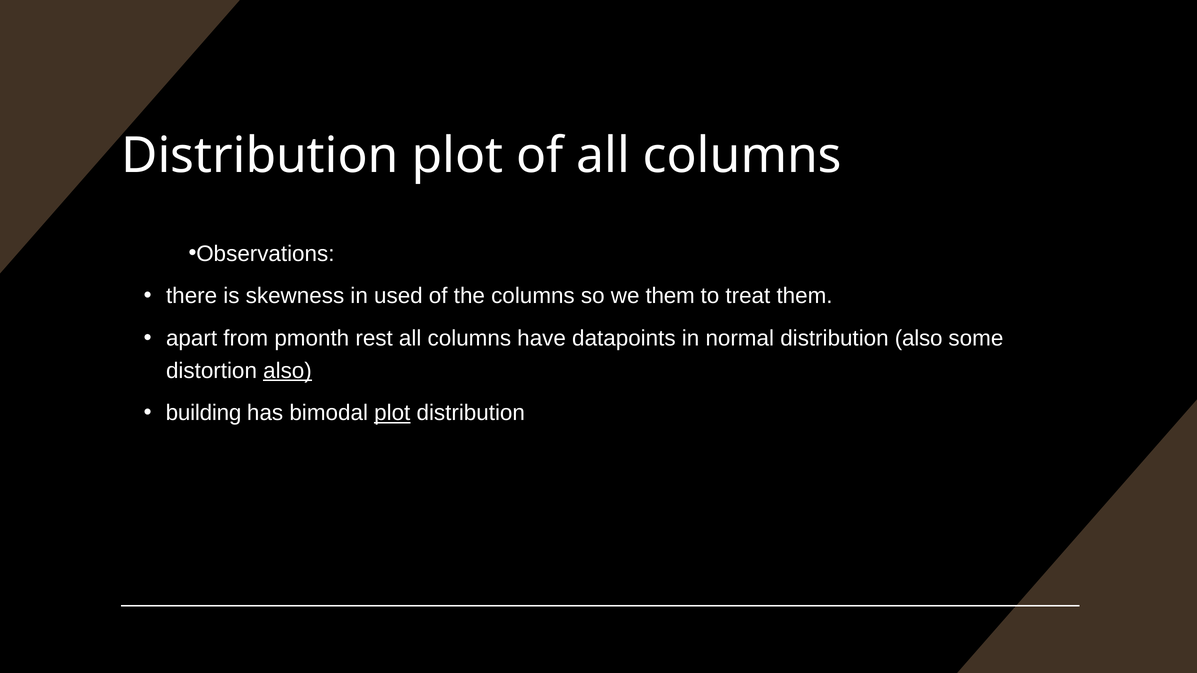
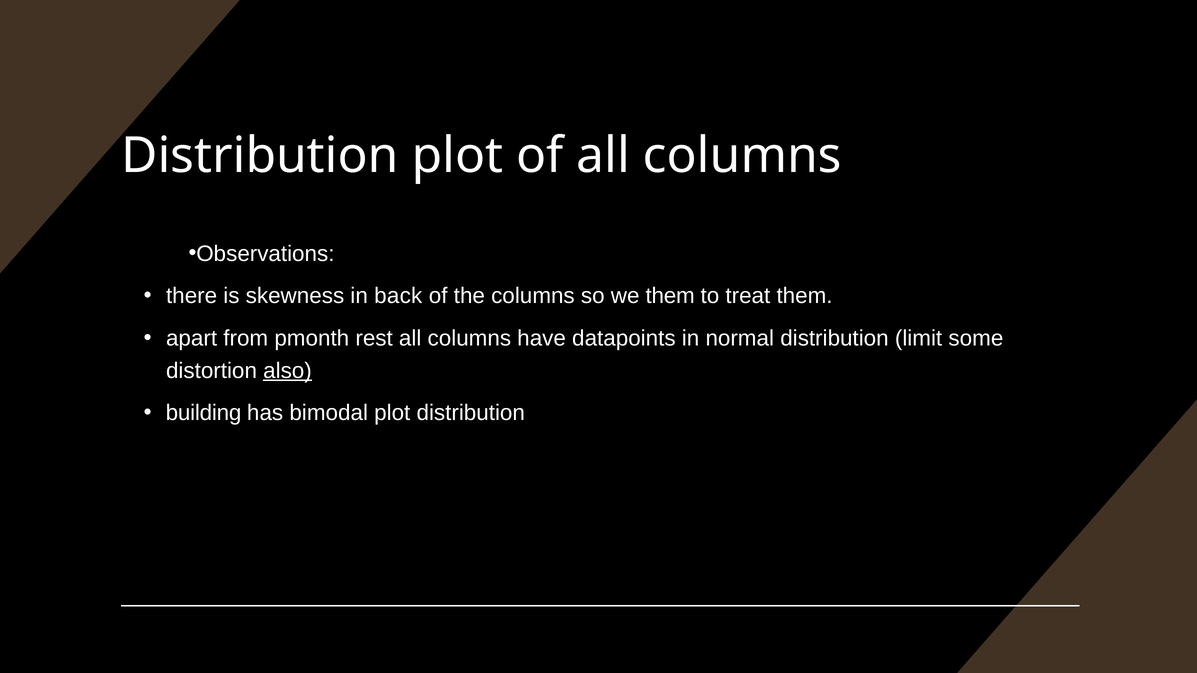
used: used -> back (398, 296)
distribution also: also -> limit (919, 339)
plot underline: present -> none (392, 413)
